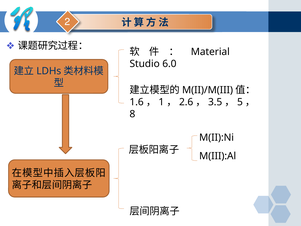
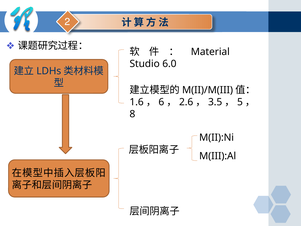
1: 1 -> 6 (161, 102)
